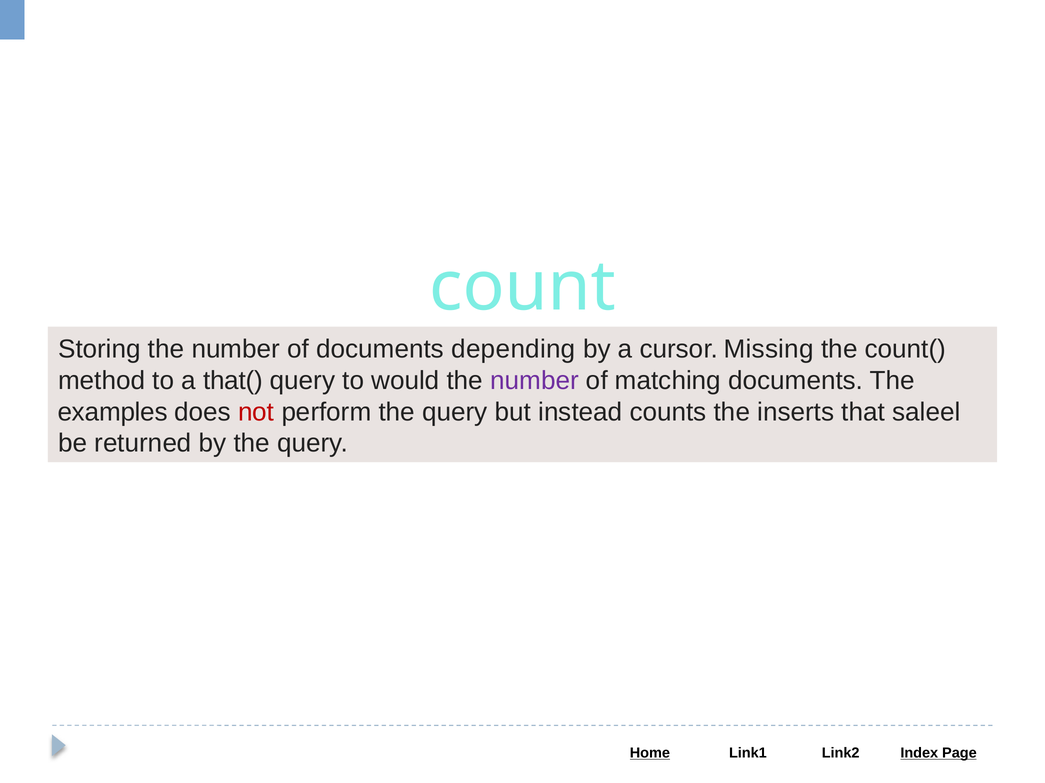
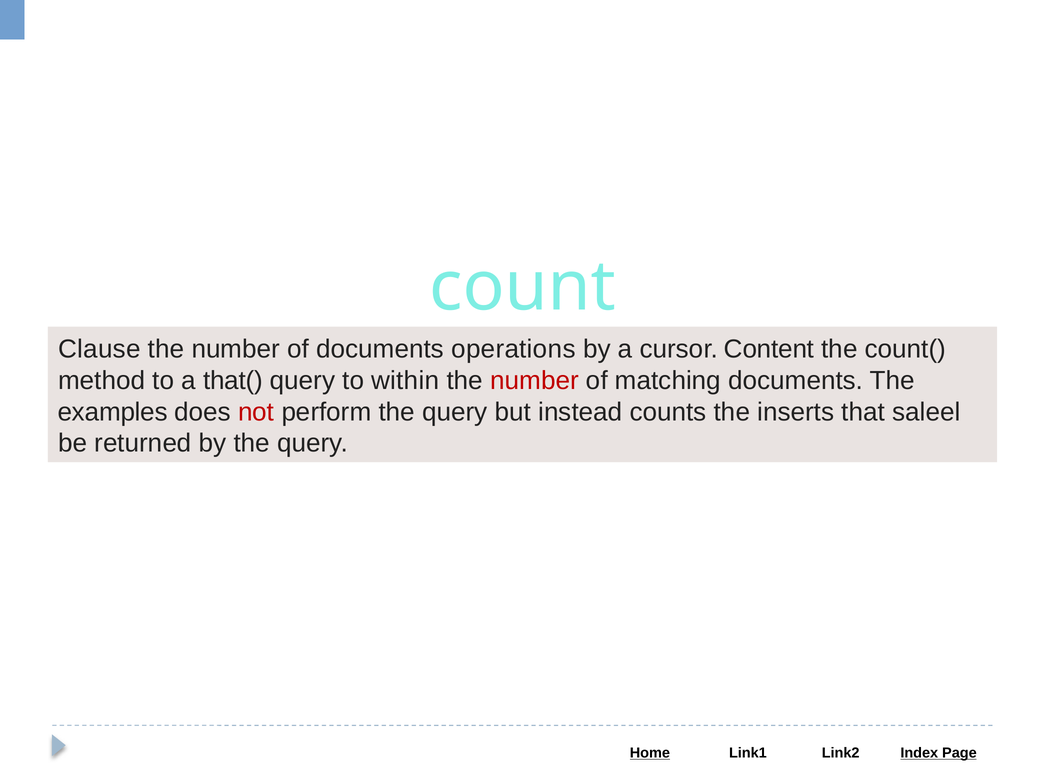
Storing: Storing -> Clause (99, 350)
depending: depending -> operations (513, 350)
Missing: Missing -> Content (769, 350)
would: would -> within (405, 381)
number colour: purple -> red (534, 381)
